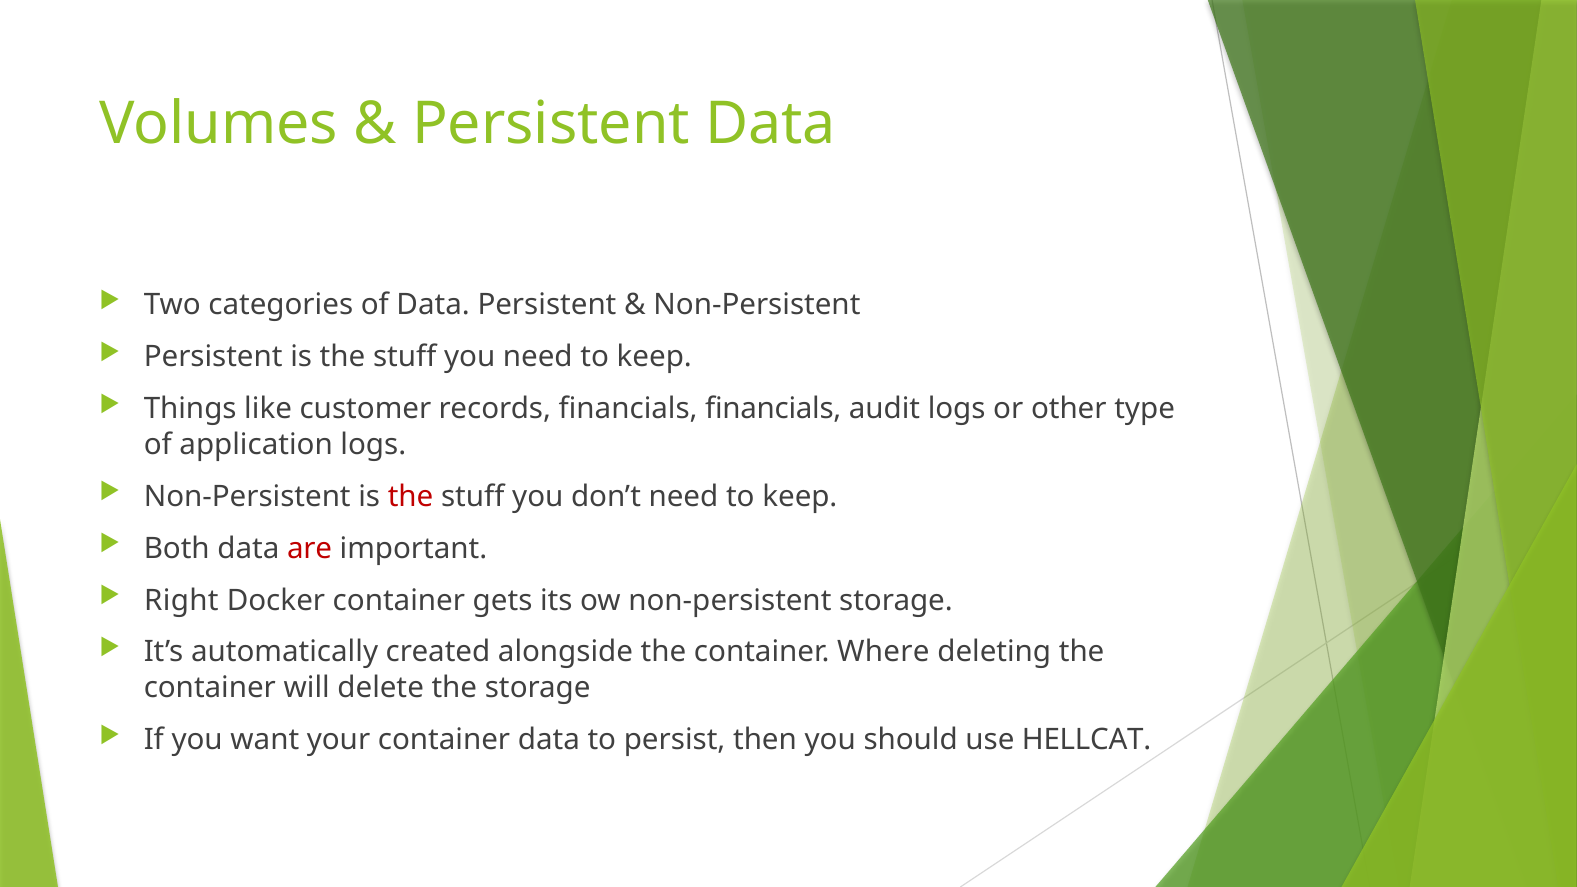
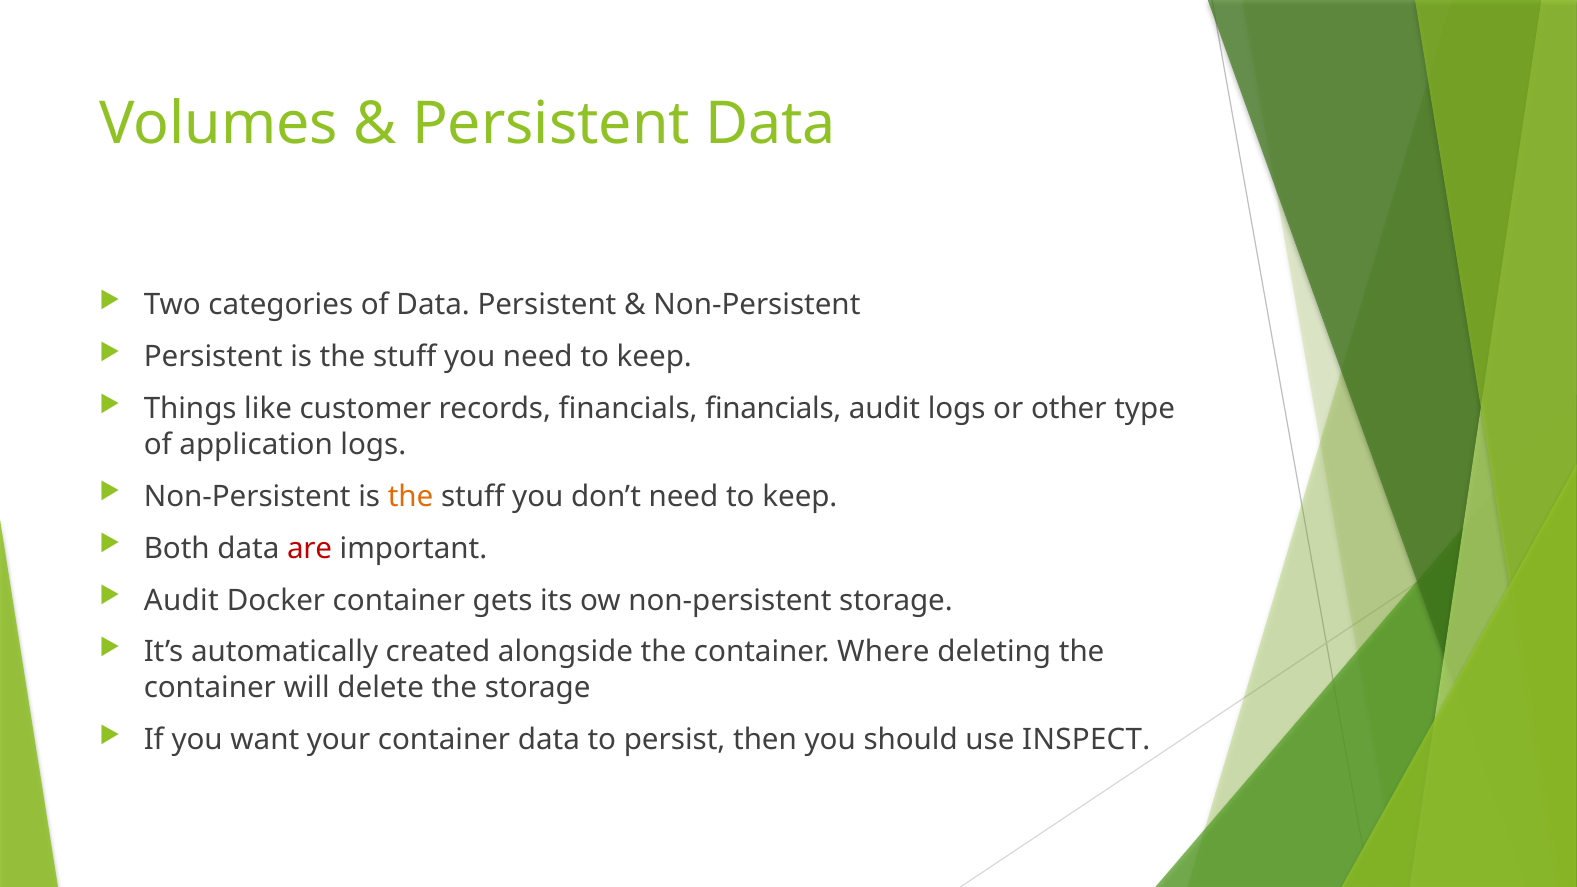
the colour: red -> orange (411, 496)
Right: Right -> Audit (181, 600)
HELLCAT: HELLCAT -> INSPECT (1086, 740)
